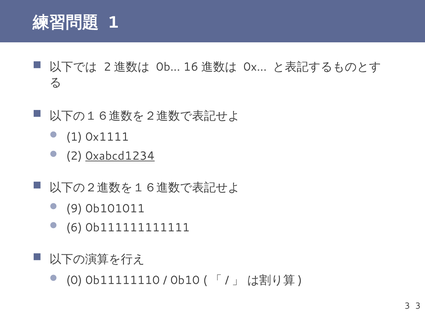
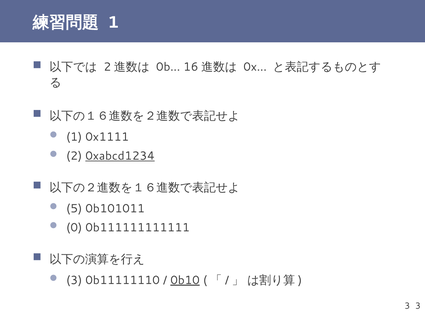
9: 9 -> 5 (74, 208)
6: 6 -> 0 (74, 227)
0: 0 -> 3 (74, 280)
0b10 underline: none -> present (185, 280)
